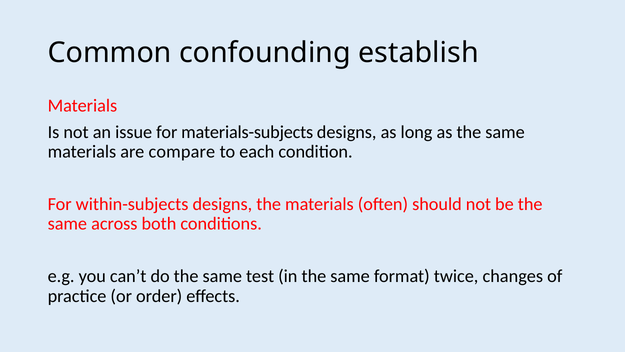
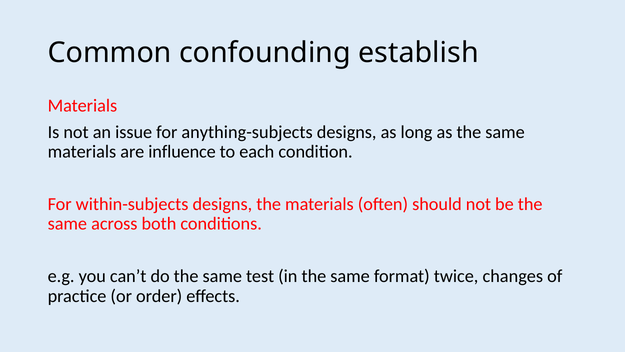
materials-subjects: materials-subjects -> anything-subjects (247, 132)
compare: compare -> influence (182, 152)
